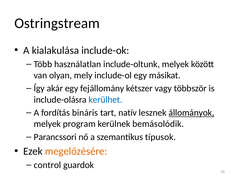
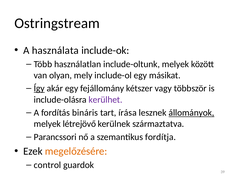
kialakulása: kialakulása -> használata (55, 50)
Így underline: none -> present (39, 88)
kerülhet colour: blue -> purple (106, 99)
natív: natív -> írása (128, 112)
program: program -> létrejövő (79, 123)
bemásolódik: bemásolódik -> származtatva (158, 123)
típusok: típusok -> fordítja (160, 136)
